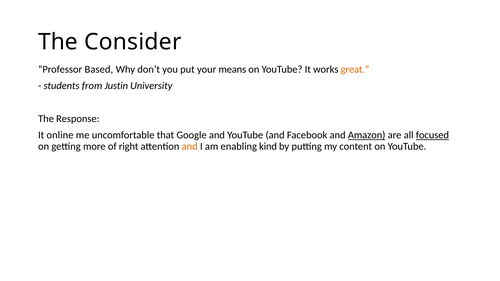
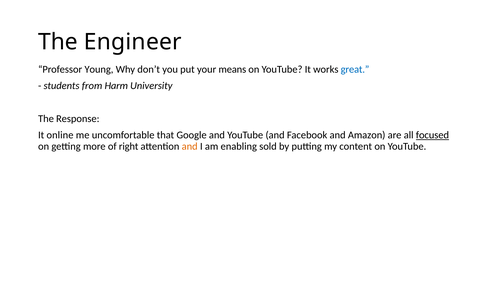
Consider: Consider -> Engineer (133, 42)
Based: Based -> Young (99, 69)
great colour: orange -> blue (355, 69)
Justin: Justin -> Harm (116, 86)
Amazon underline: present -> none (367, 135)
kind: kind -> sold (268, 146)
